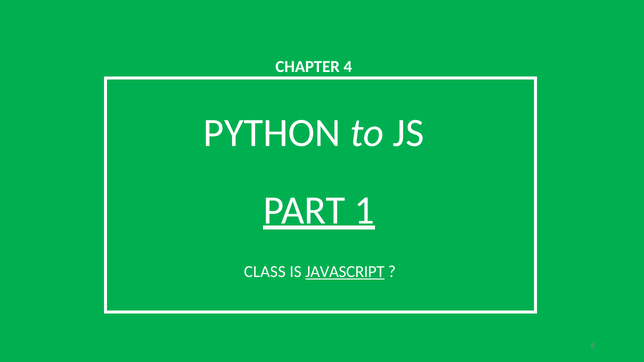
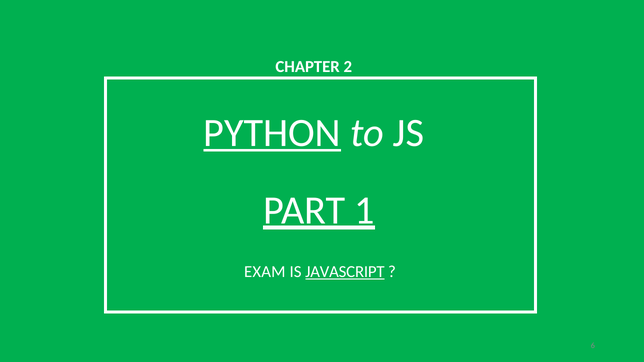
4: 4 -> 2 (348, 67)
PYTHON underline: none -> present (272, 133)
CLASS: CLASS -> EXAM (265, 272)
